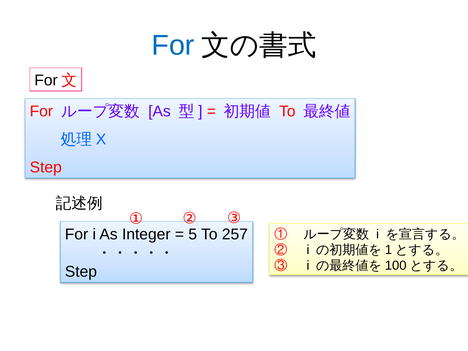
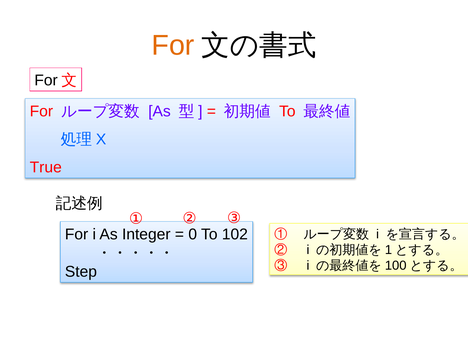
For colour: blue -> orange (173, 45)
Step: Step -> True (46, 167)
5: 5 -> 0 (193, 234)
257: 257 -> 102 (235, 234)
